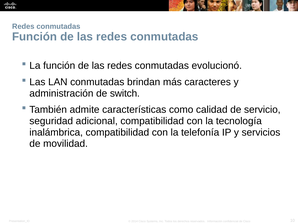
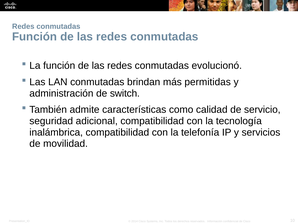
caracteres: caracteres -> permitidas (208, 82)
